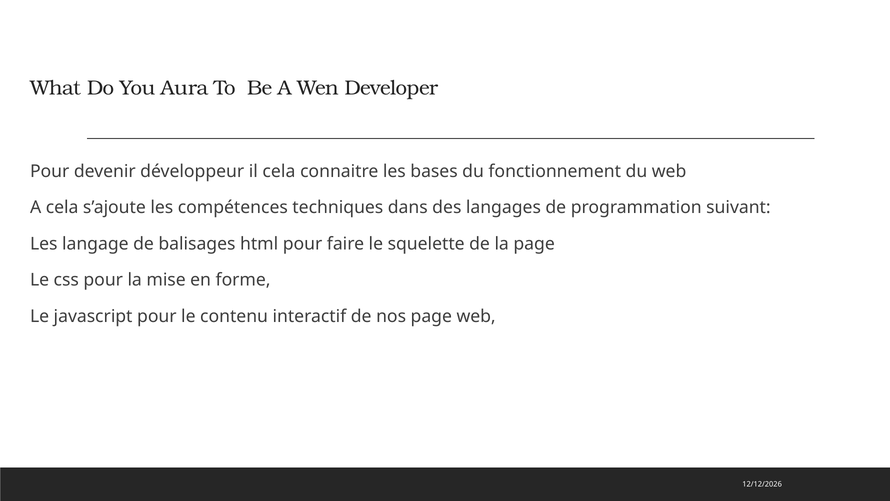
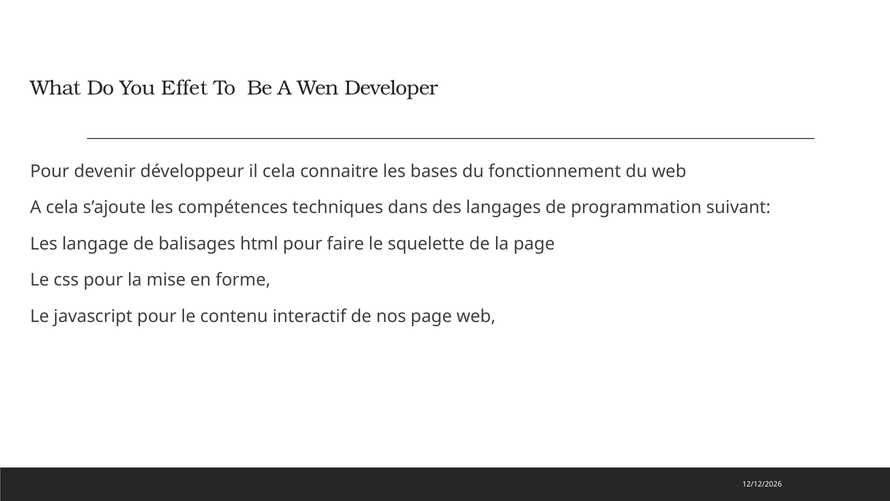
Aura: Aura -> Effet (185, 88)
